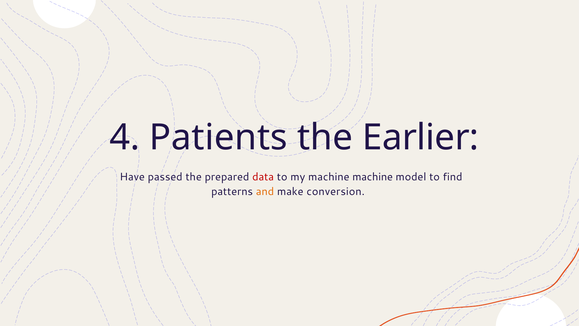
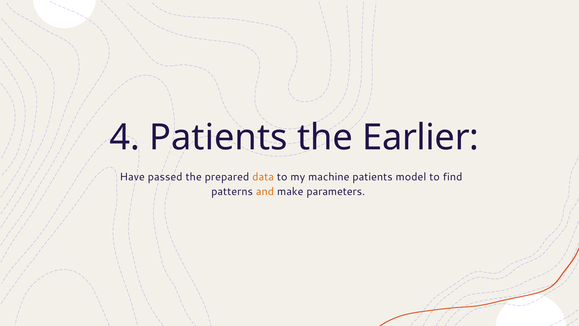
data colour: red -> orange (263, 177)
machine machine: machine -> patients (373, 177)
conversion: conversion -> parameters (336, 191)
